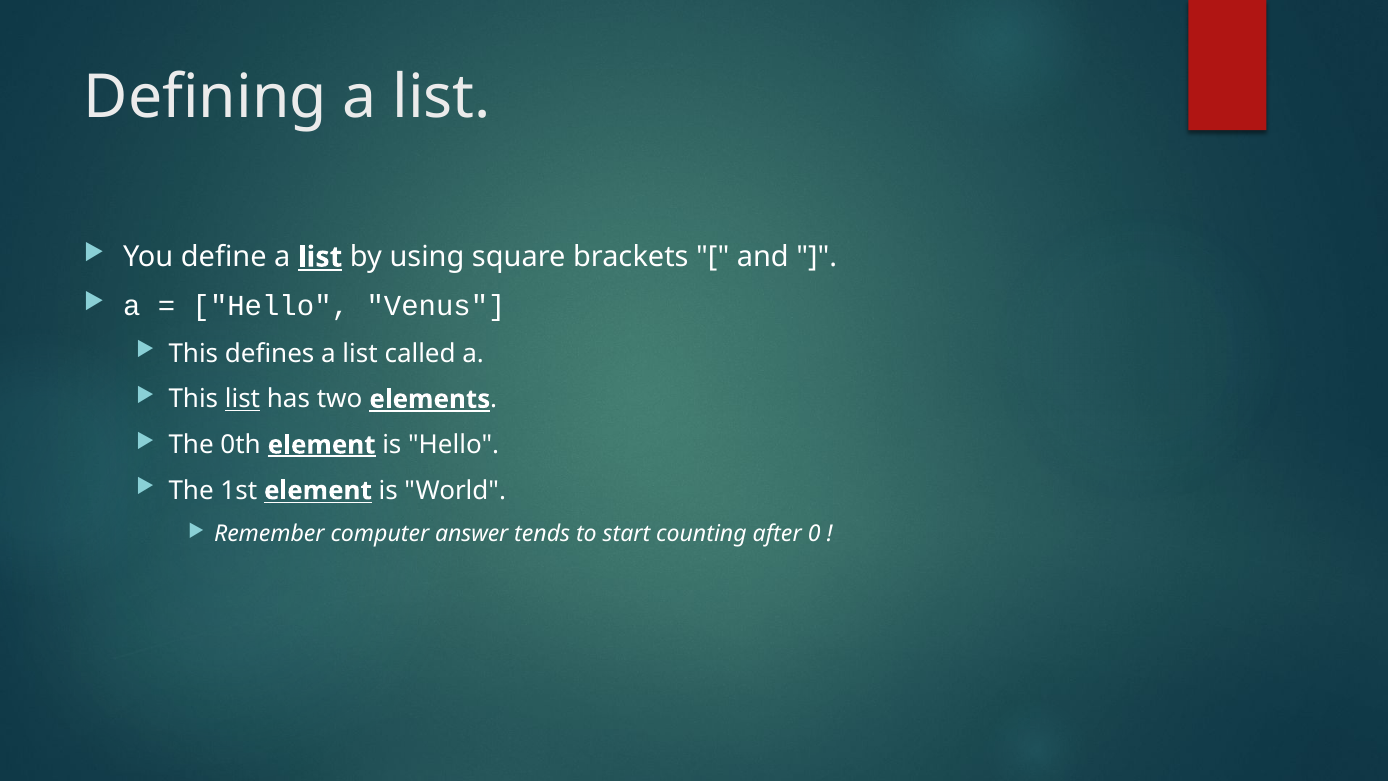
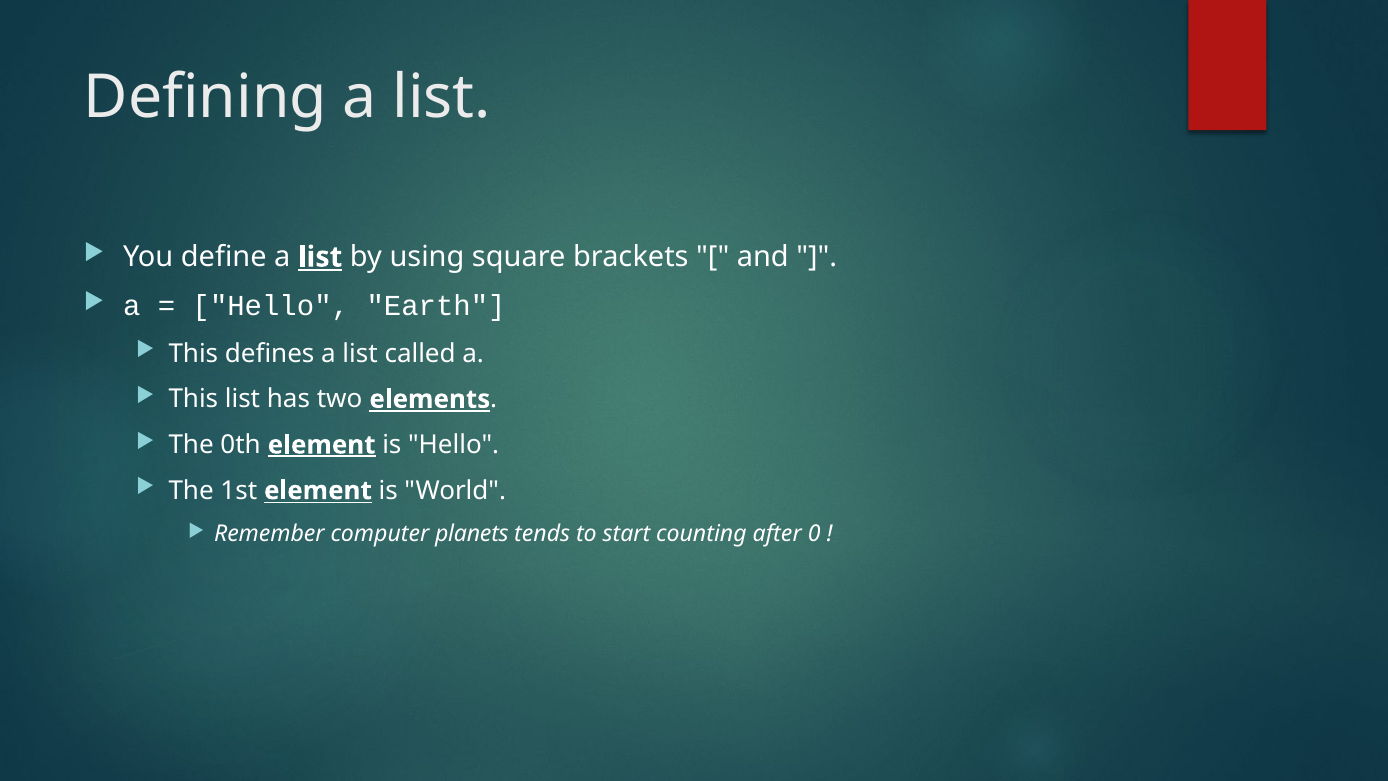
Venus: Venus -> Earth (436, 306)
list underline: present -> none (243, 399)
answer: answer -> planets (472, 534)
